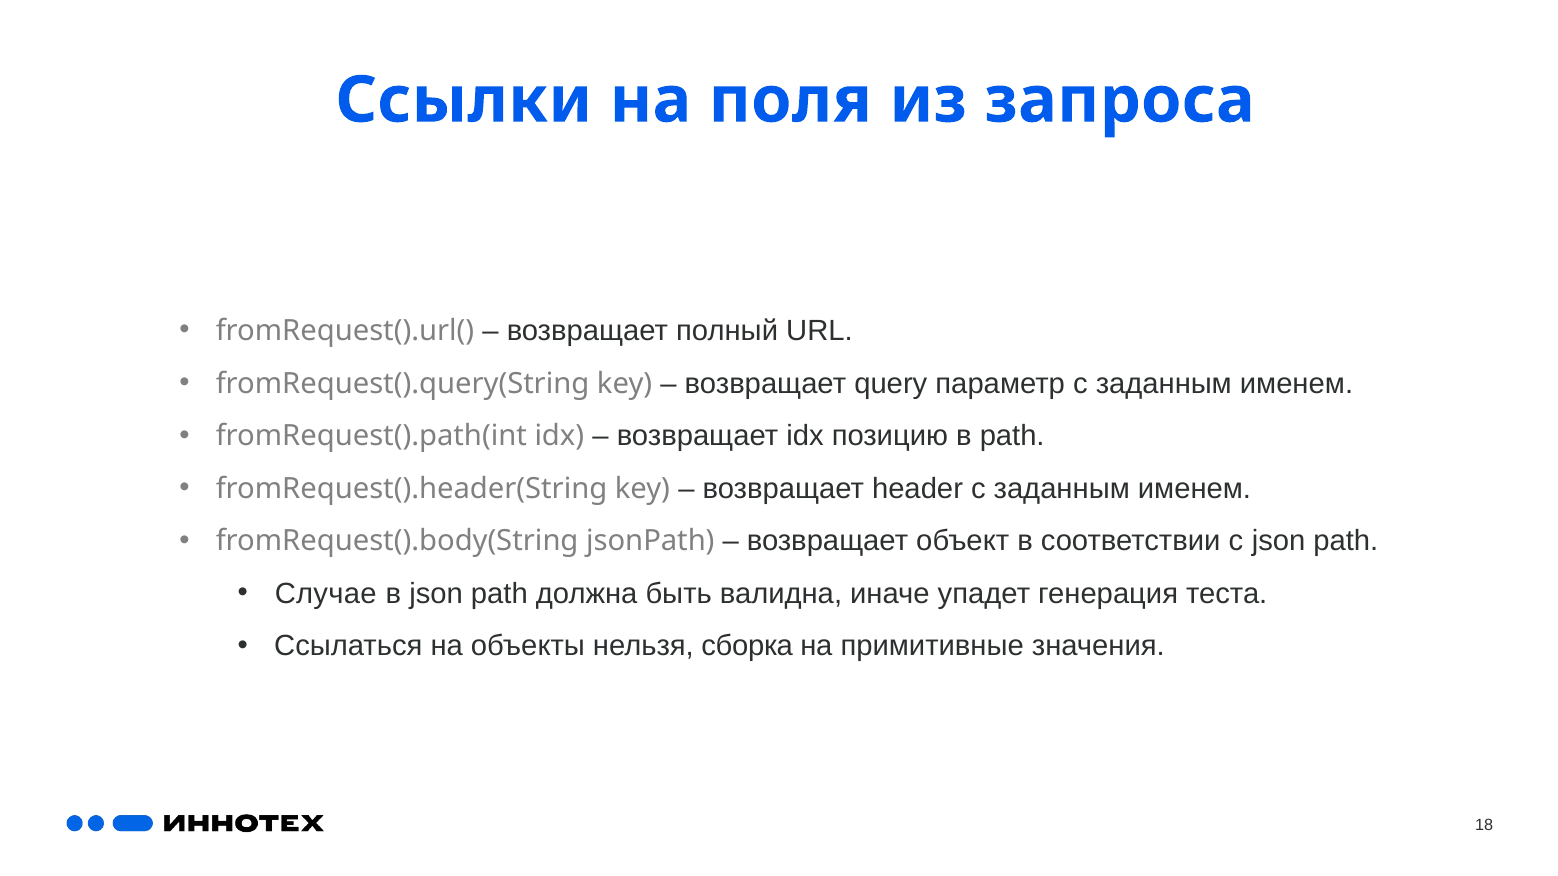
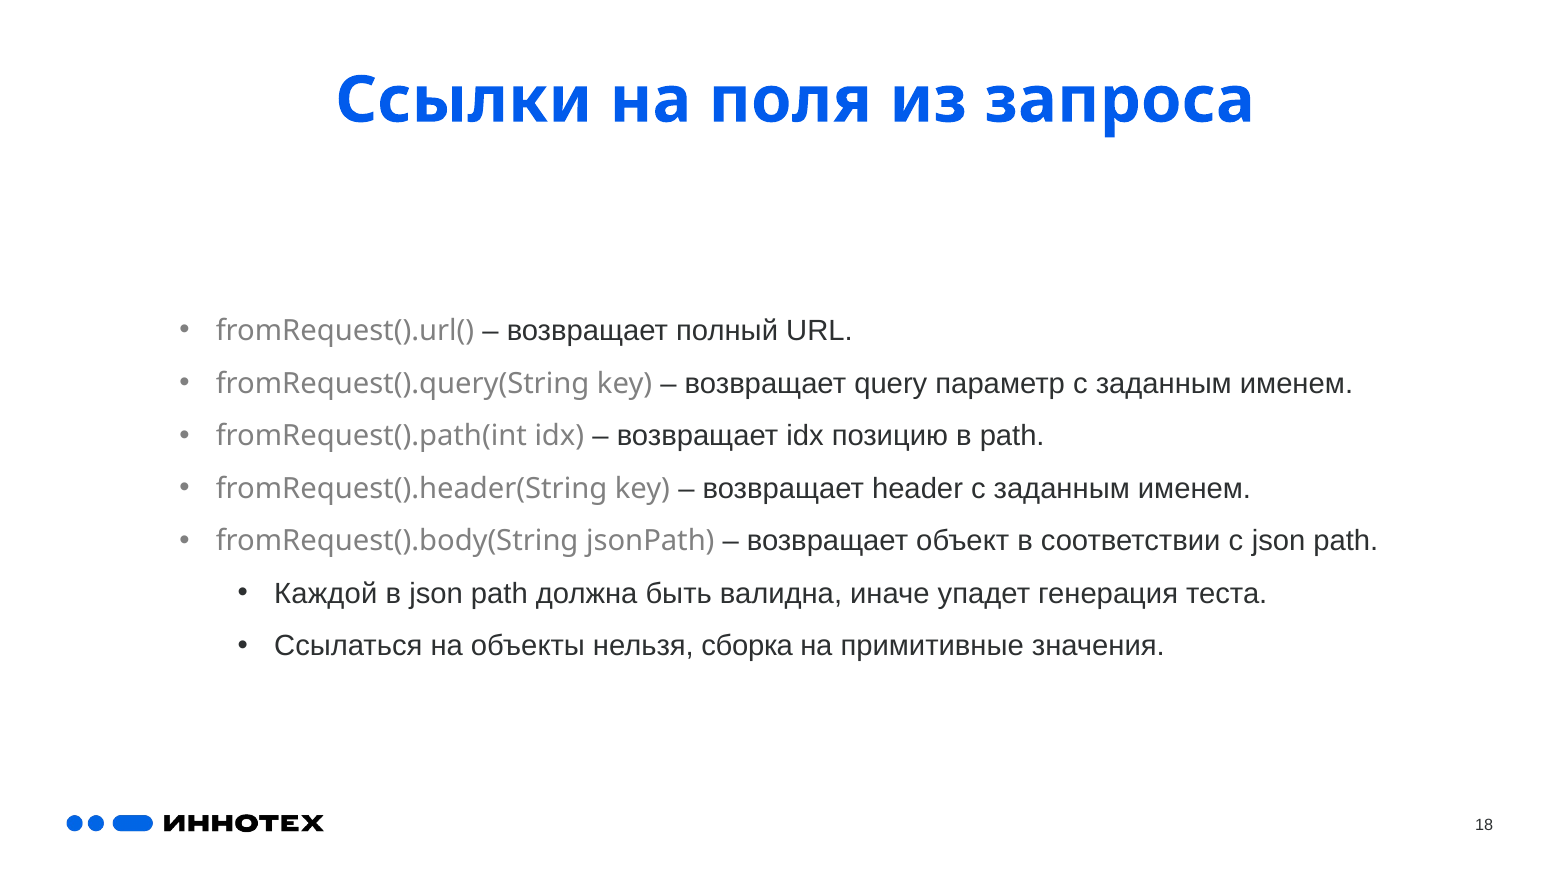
Случае: Случае -> Каждой (326, 594)
